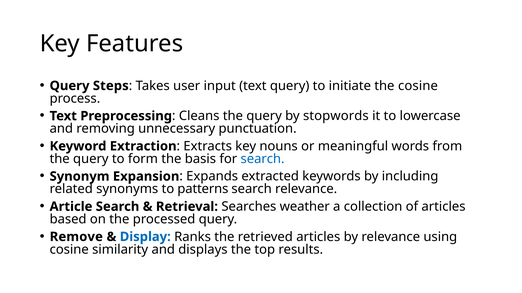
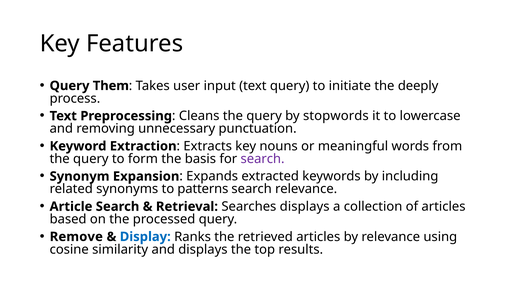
Steps: Steps -> Them (111, 86)
the cosine: cosine -> deeply (418, 86)
search colour: blue -> purple (263, 159)
Searches weather: weather -> displays (305, 207)
